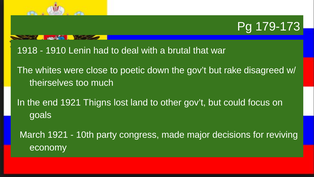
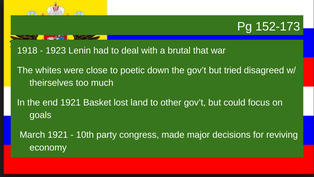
179-173: 179-173 -> 152-173 (278, 27)
1910: 1910 -> 1923 (56, 50)
rake: rake -> tried (233, 70)
Thigns: Thigns -> Basket (97, 102)
